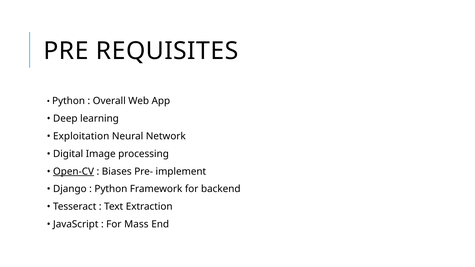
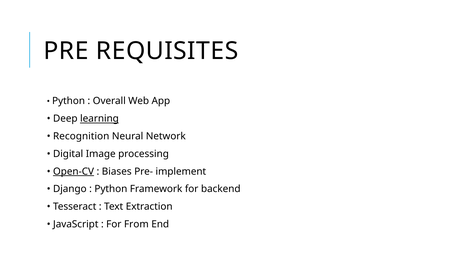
learning underline: none -> present (99, 119)
Exploitation: Exploitation -> Recognition (81, 136)
Mass: Mass -> From (136, 224)
